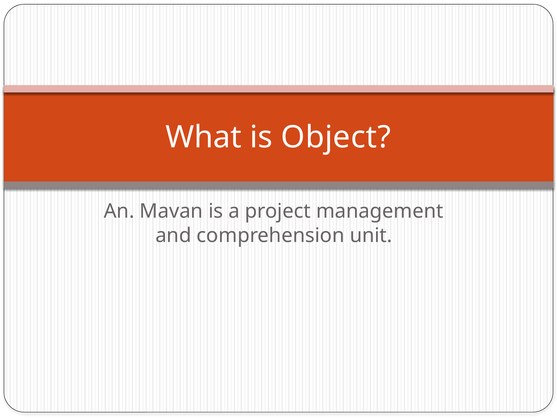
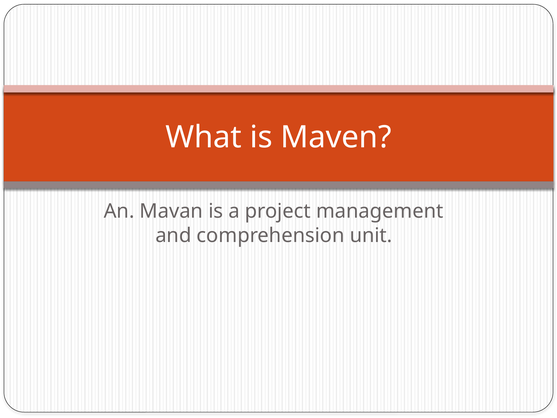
Object: Object -> Maven (336, 137)
